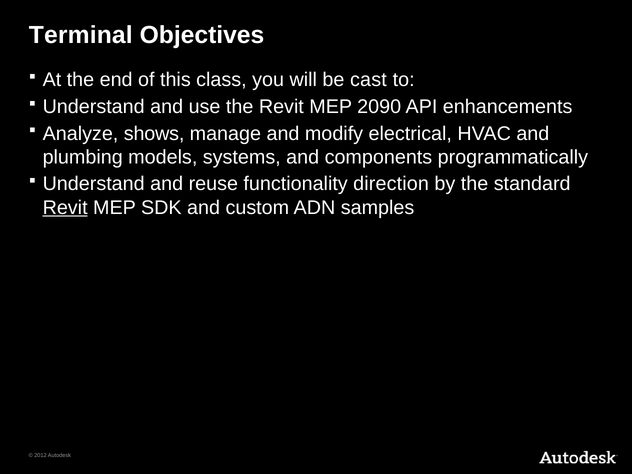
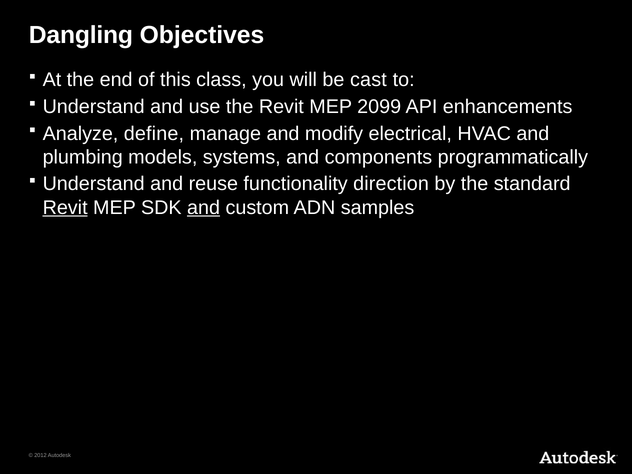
Terminal: Terminal -> Dangling (81, 35)
2090: 2090 -> 2099 (379, 107)
shows: shows -> define (154, 133)
and underline: none -> present (204, 208)
